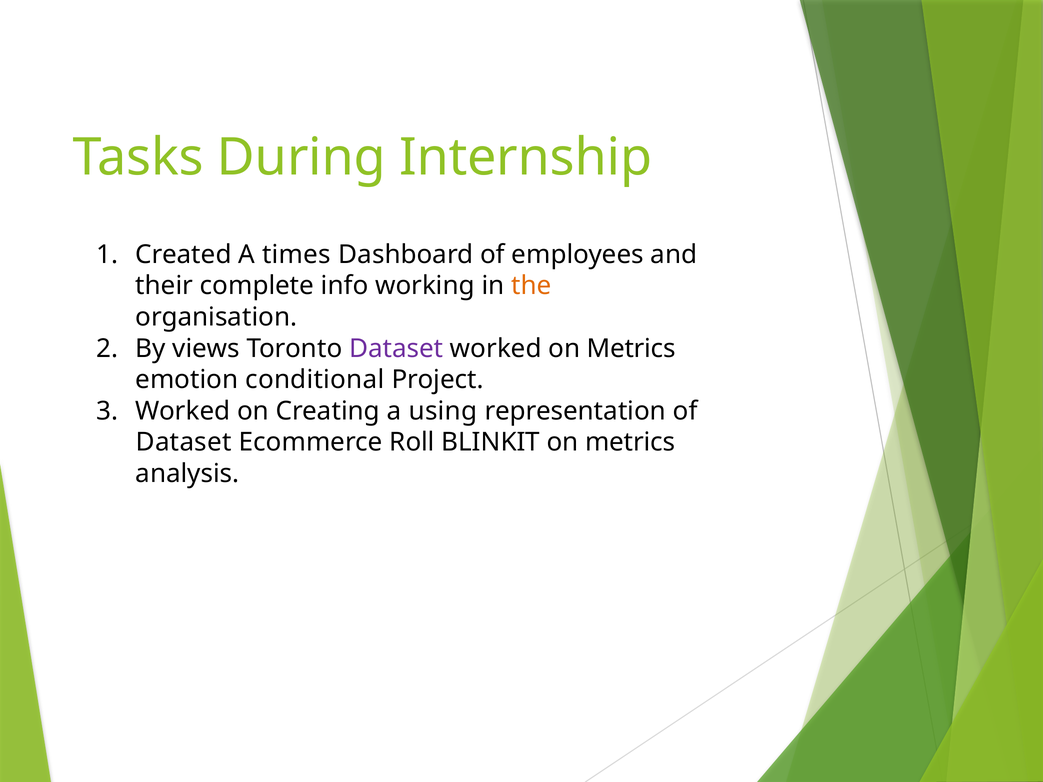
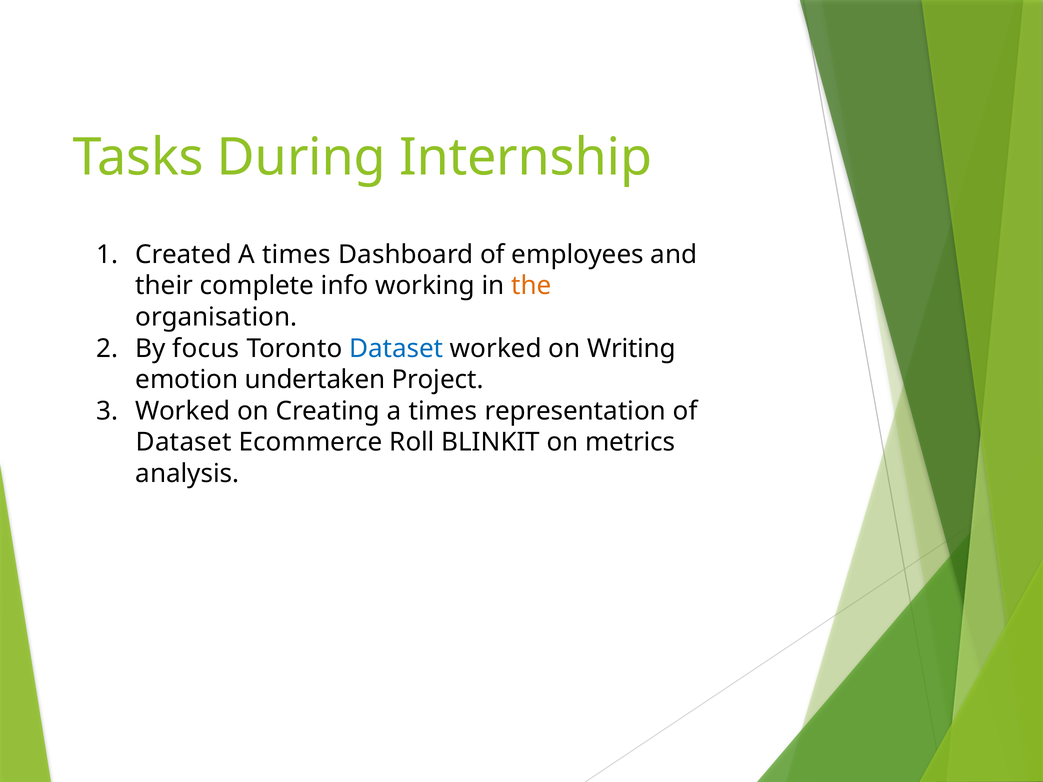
views: views -> focus (206, 349)
Dataset colour: purple -> blue (396, 349)
worked on Metrics: Metrics -> Writing (631, 349)
conditional: conditional -> undertaken (315, 380)
Creating a using: using -> times (443, 411)
